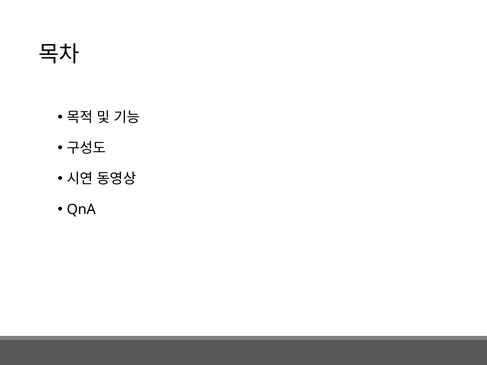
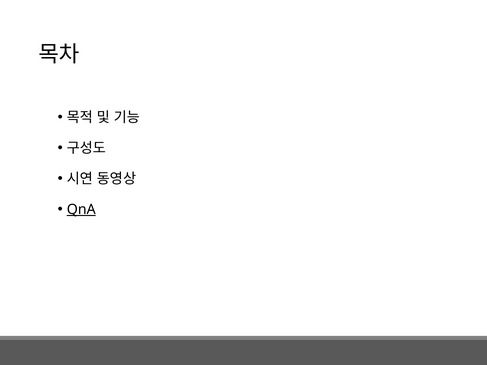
QnA underline: none -> present (81, 210)
